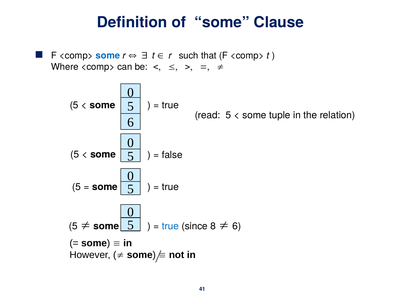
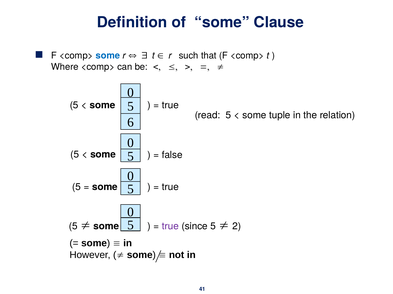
true colour: blue -> purple (170, 227)
since 8: 8 -> 5 (213, 227)
6: 6 -> 2 (237, 227)
